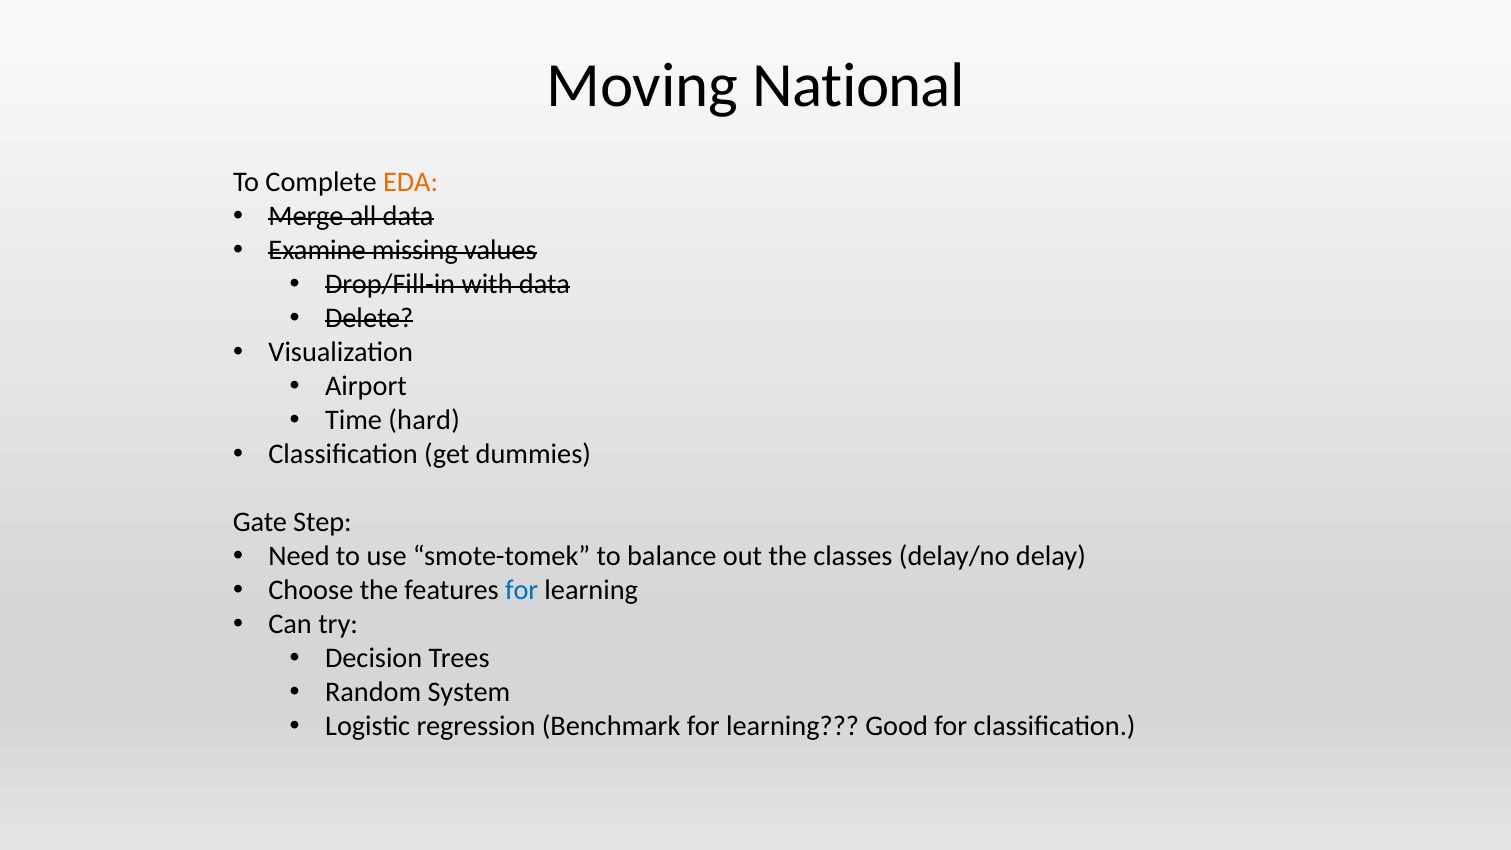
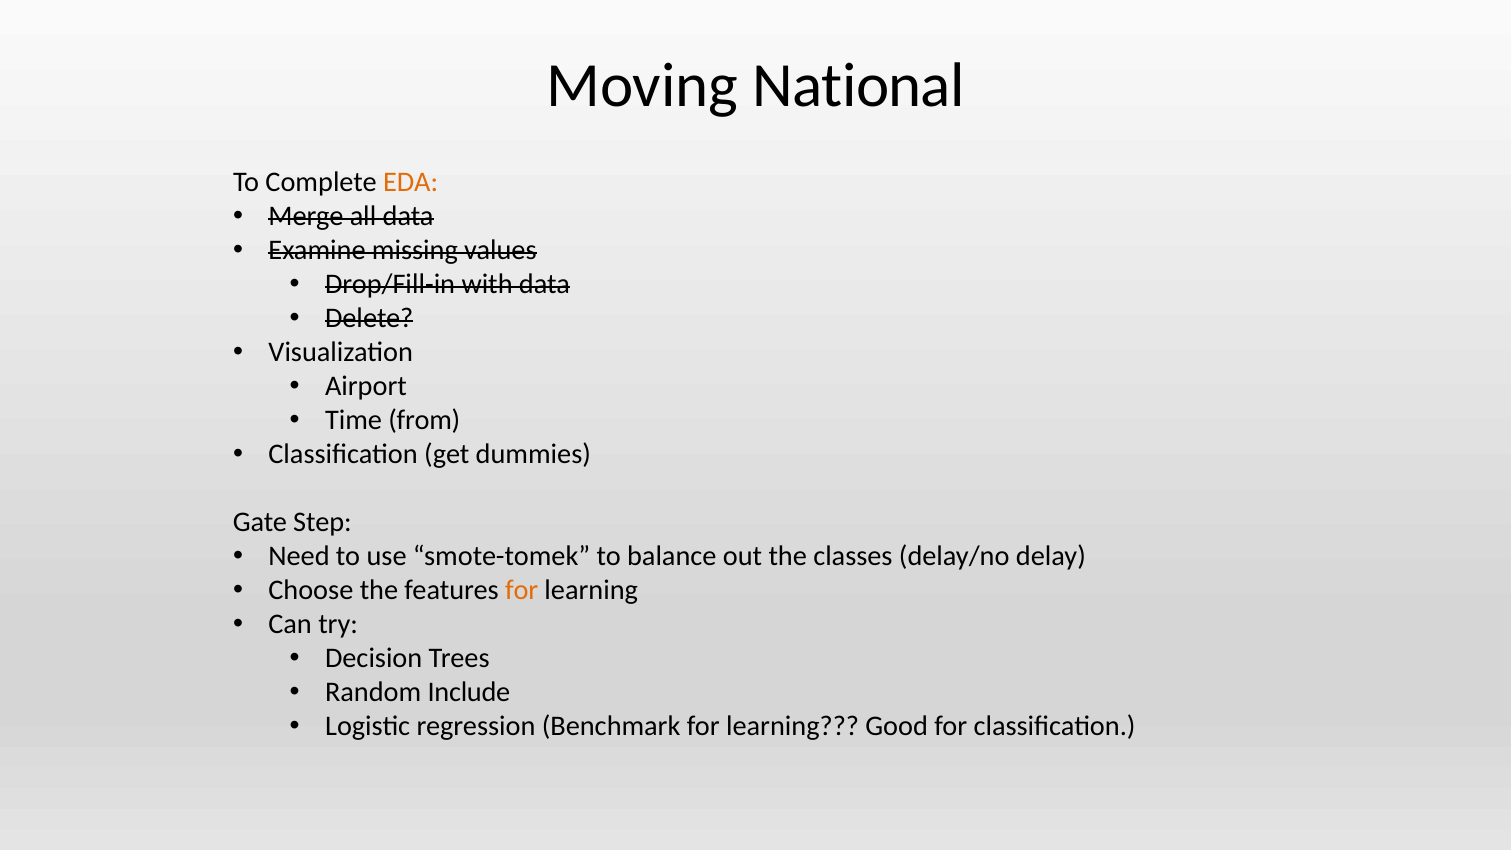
hard: hard -> from (424, 420)
for colour: blue -> orange (522, 590)
System: System -> Include (469, 692)
